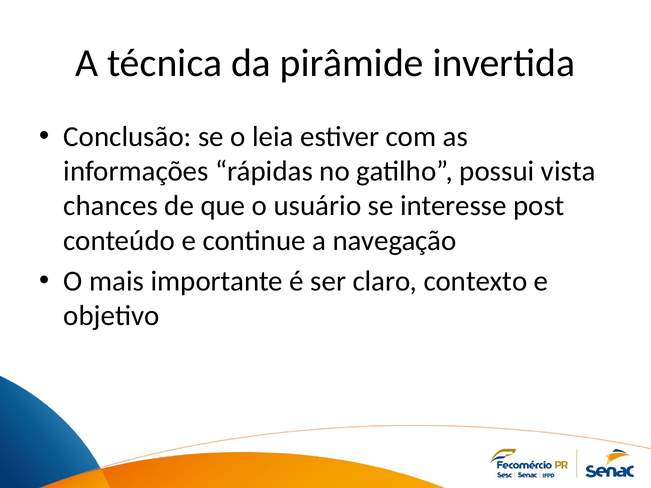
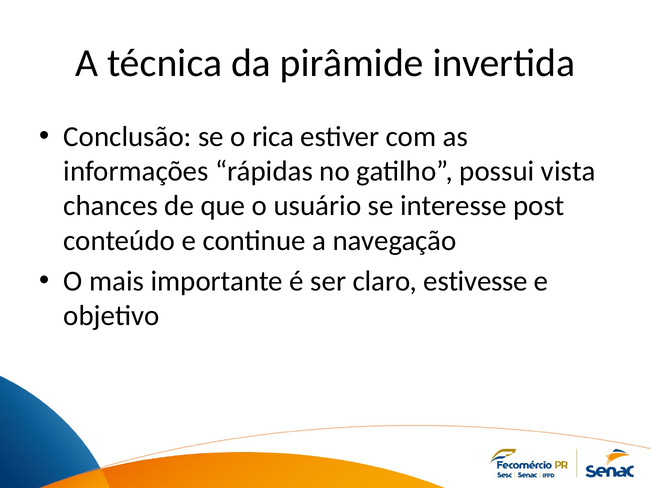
leia: leia -> rica (273, 137)
contexto: contexto -> estivesse (476, 281)
